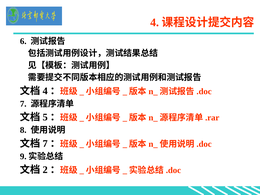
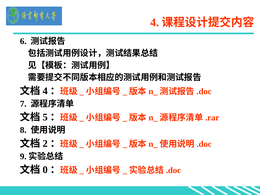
7: 7 -> 2 (45, 144)
2: 2 -> 0 (45, 170)
